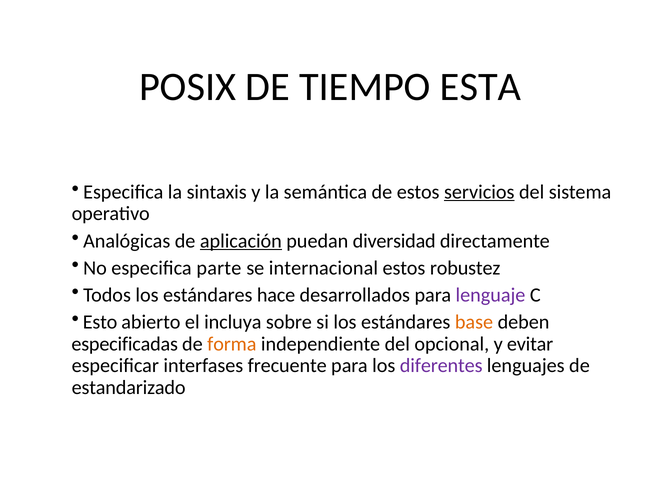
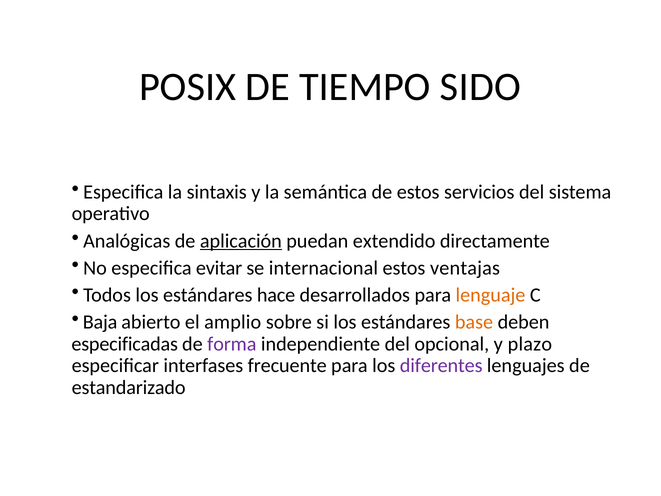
ESTA: ESTA -> SIDO (480, 87)
servicios underline: present -> none (479, 192)
diversidad: diversidad -> extendido (394, 241)
parte: parte -> evitar (219, 268)
robustez: robustez -> ventajas (465, 268)
lenguaje colour: purple -> orange (490, 295)
Esto: Esto -> Baja (100, 322)
incluya: incluya -> amplio (233, 322)
forma colour: orange -> purple (232, 344)
evitar: evitar -> plazo (530, 344)
